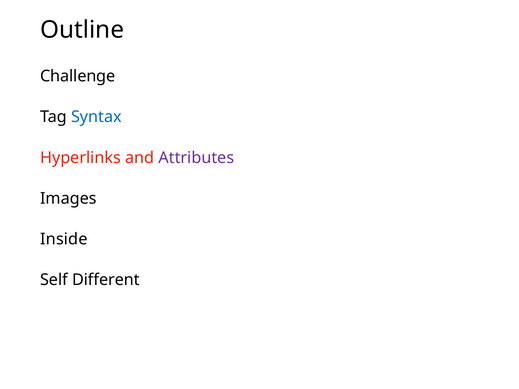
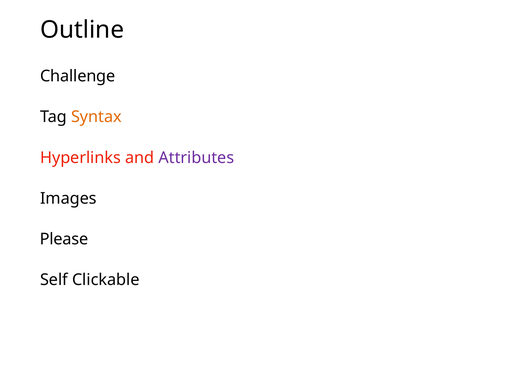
Syntax colour: blue -> orange (96, 117)
Inside: Inside -> Please (64, 239)
Different: Different -> Clickable (106, 280)
